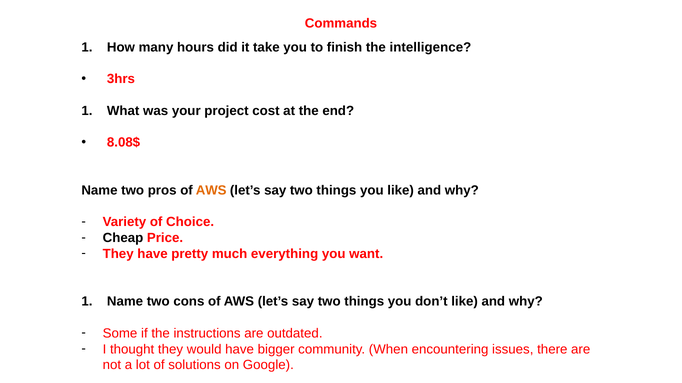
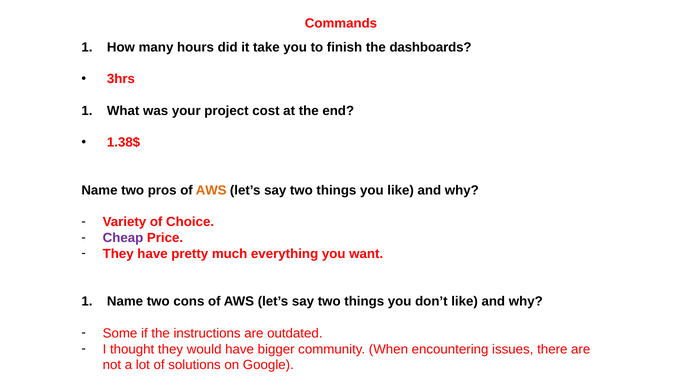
intelligence: intelligence -> dashboards (431, 47)
8.08$: 8.08$ -> 1.38$ (124, 143)
Cheap colour: black -> purple (123, 238)
